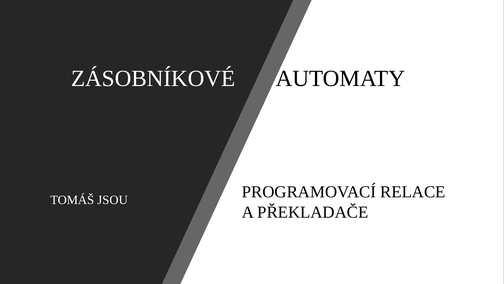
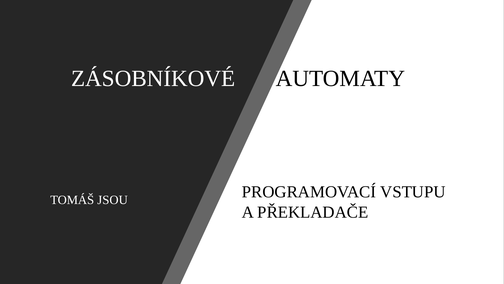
RELACE: RELACE -> VSTUPU (413, 192)
